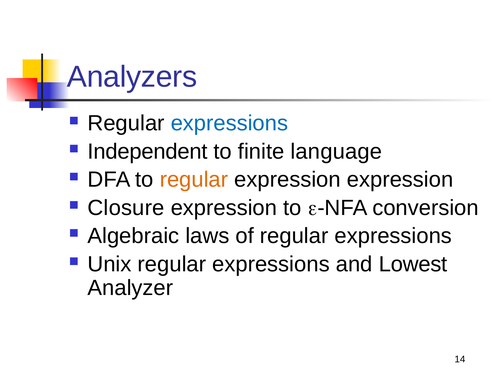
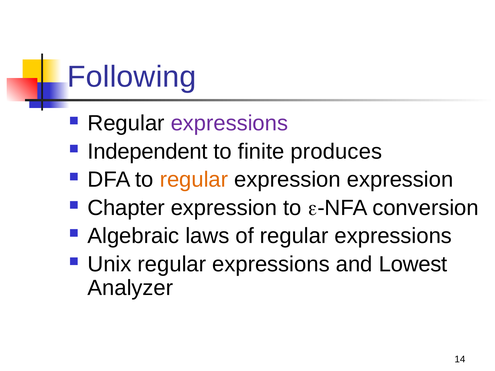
Analyzers: Analyzers -> Following (132, 77)
expressions colour: blue -> purple (229, 123)
language: language -> produces (336, 152)
Closure: Closure -> Chapter (126, 208)
